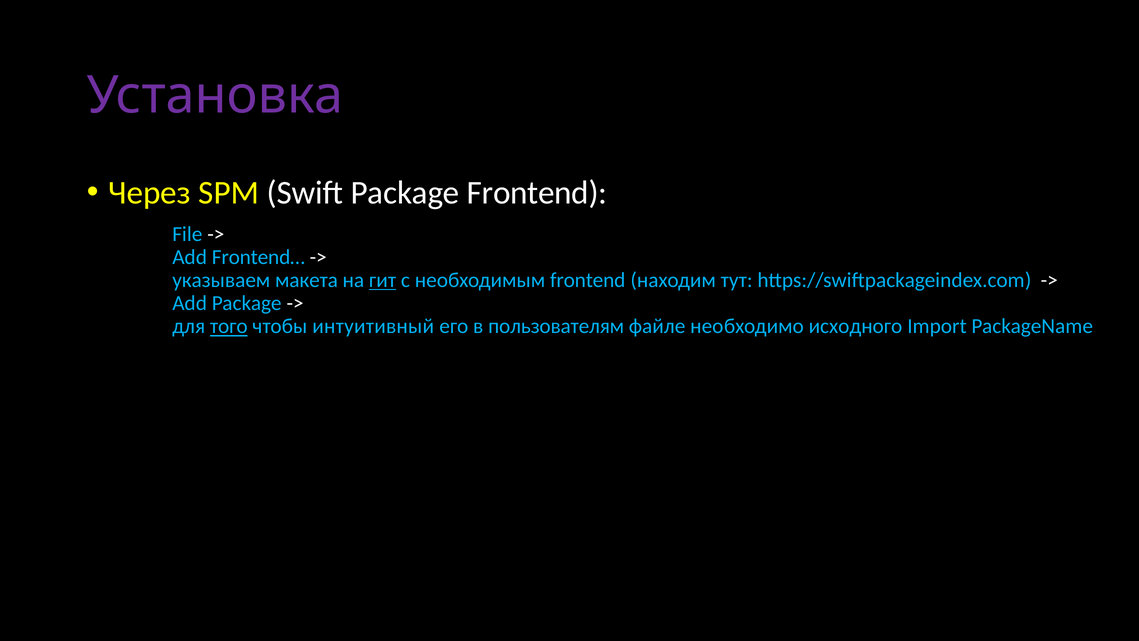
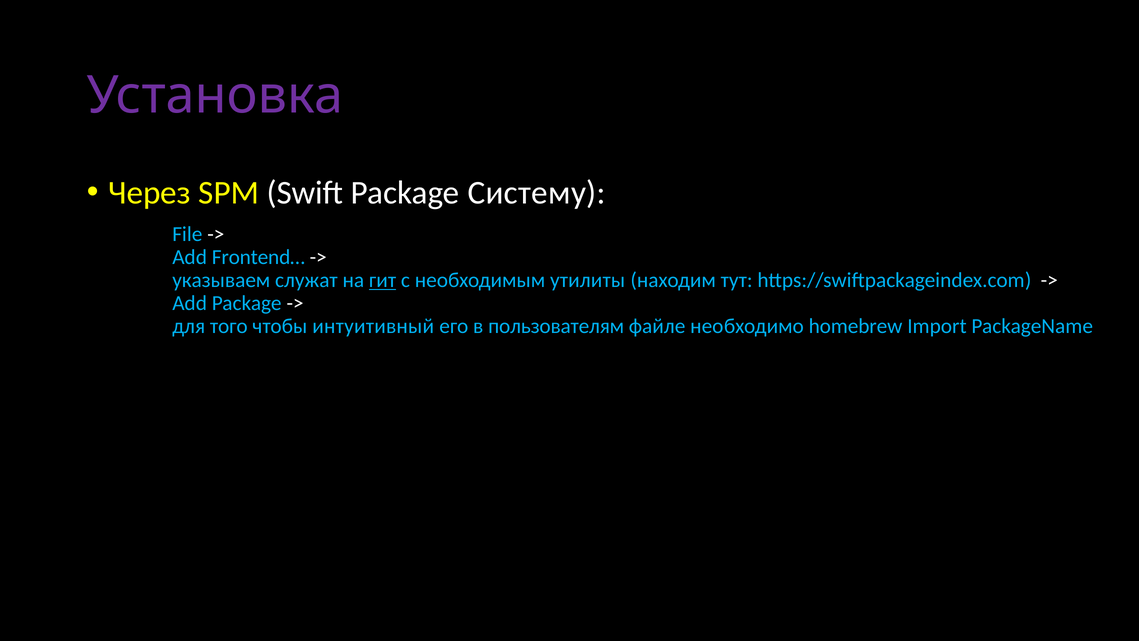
Package Frontend: Frontend -> Систему (537, 193)
макета: макета -> служат (306, 280)
необходимым frontend: frontend -> утилиты (588, 280)
того underline: present -> none (229, 326)
исходного: исходного -> homebrew (856, 326)
